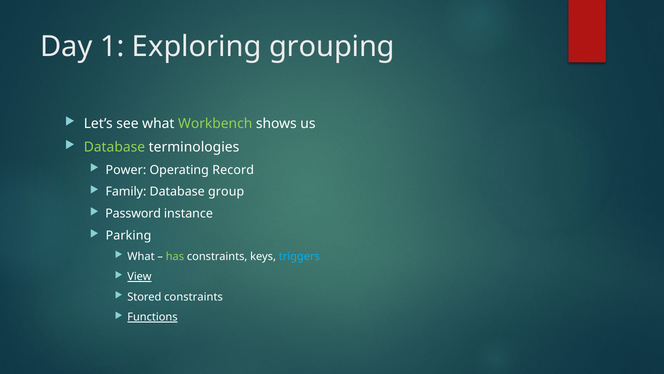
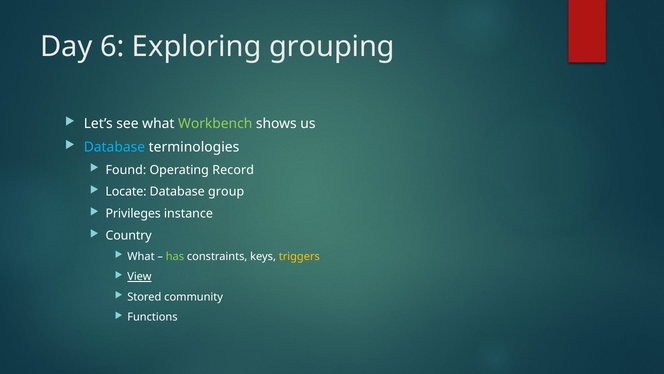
1: 1 -> 6 (112, 47)
Database colour: light green -> light blue (114, 147)
Power: Power -> Found (126, 170)
Family: Family -> Locate (126, 192)
Password: Password -> Privileges (133, 213)
Parking: Parking -> Country (129, 235)
triggers colour: light blue -> yellow (299, 256)
Stored constraints: constraints -> community (194, 297)
Functions underline: present -> none (152, 317)
